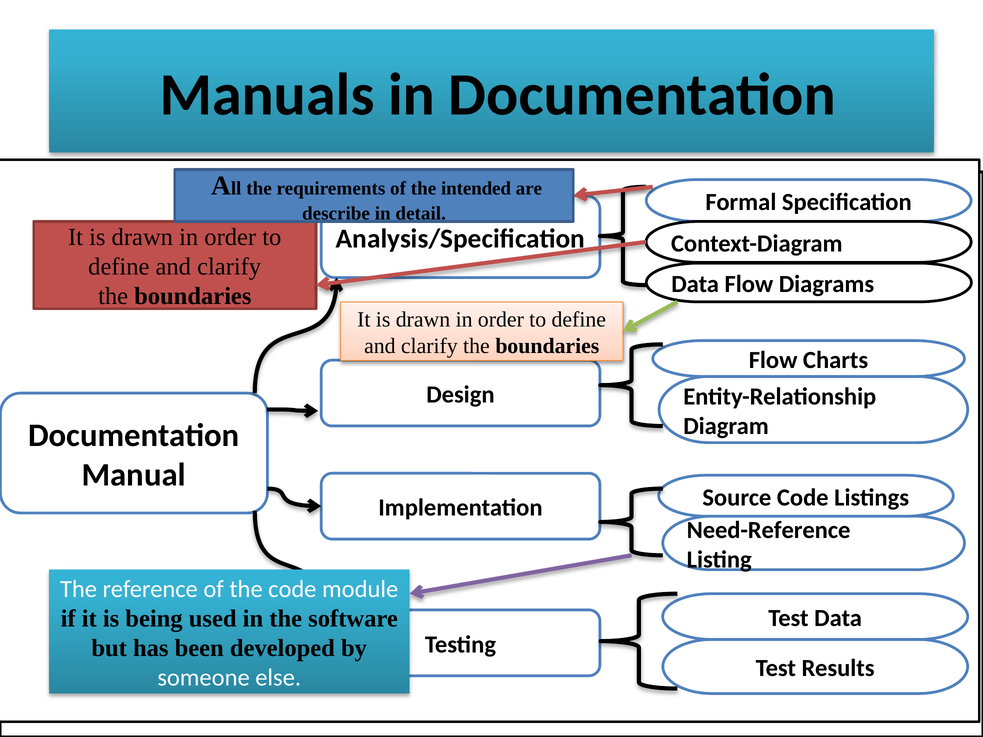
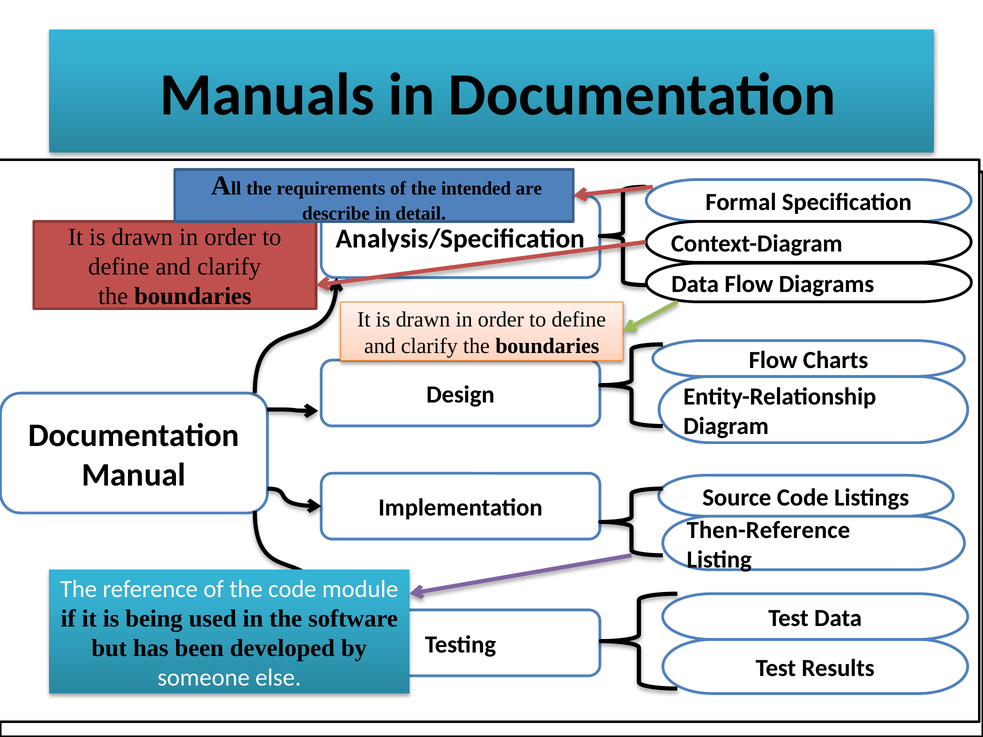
Need-Reference: Need-Reference -> Then-Reference (768, 530)
